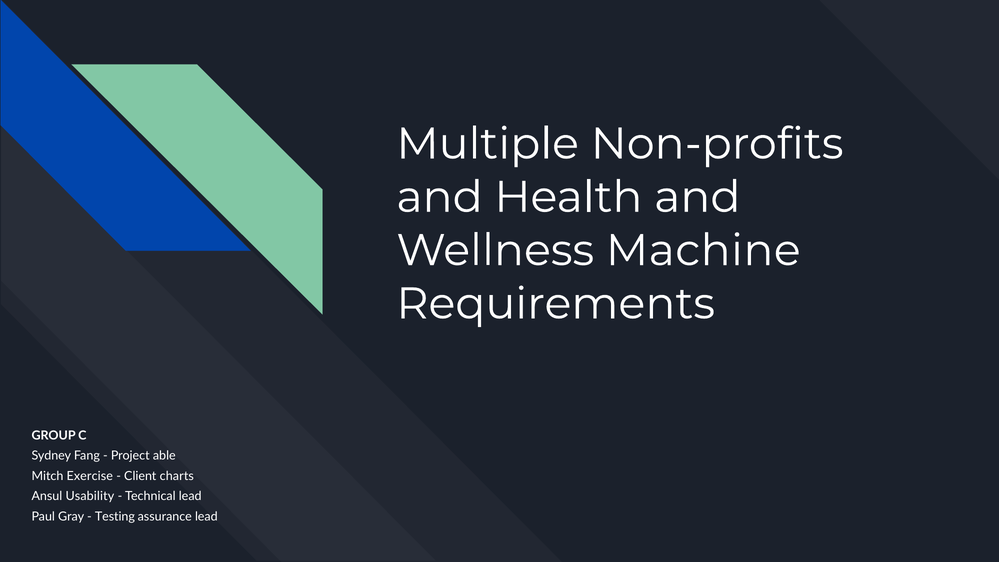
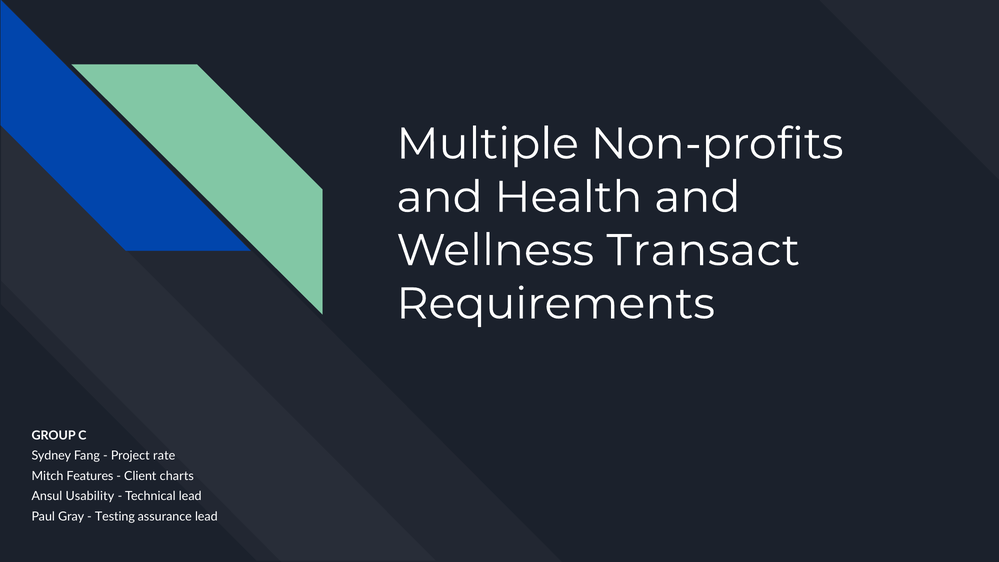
Machine: Machine -> Transact (703, 250)
able: able -> rate (164, 456)
Exercise: Exercise -> Features (90, 476)
